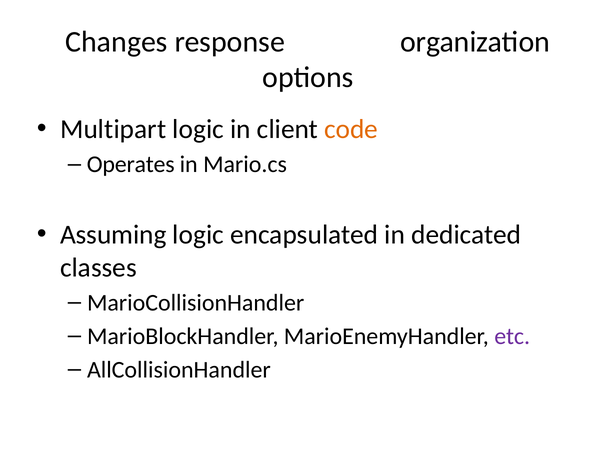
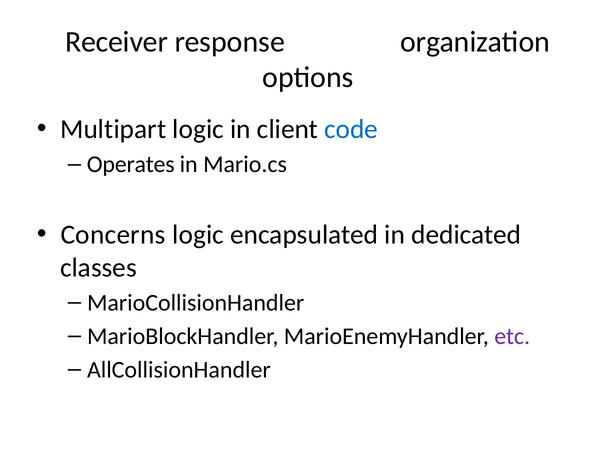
Changes: Changes -> Receiver (117, 42)
code colour: orange -> blue (351, 129)
Assuming: Assuming -> Concerns (113, 235)
